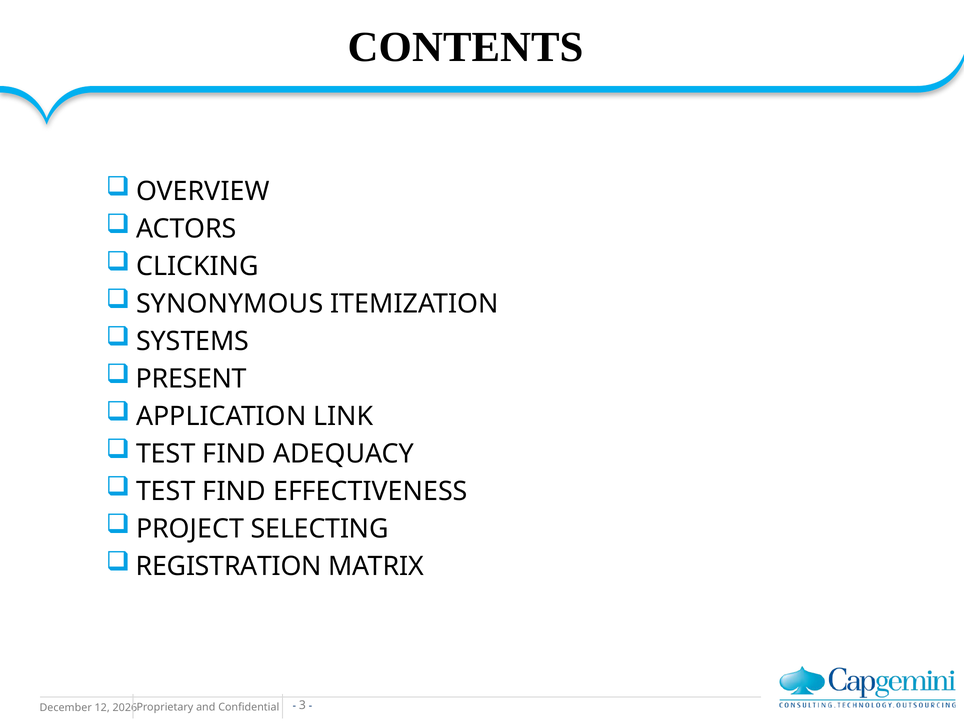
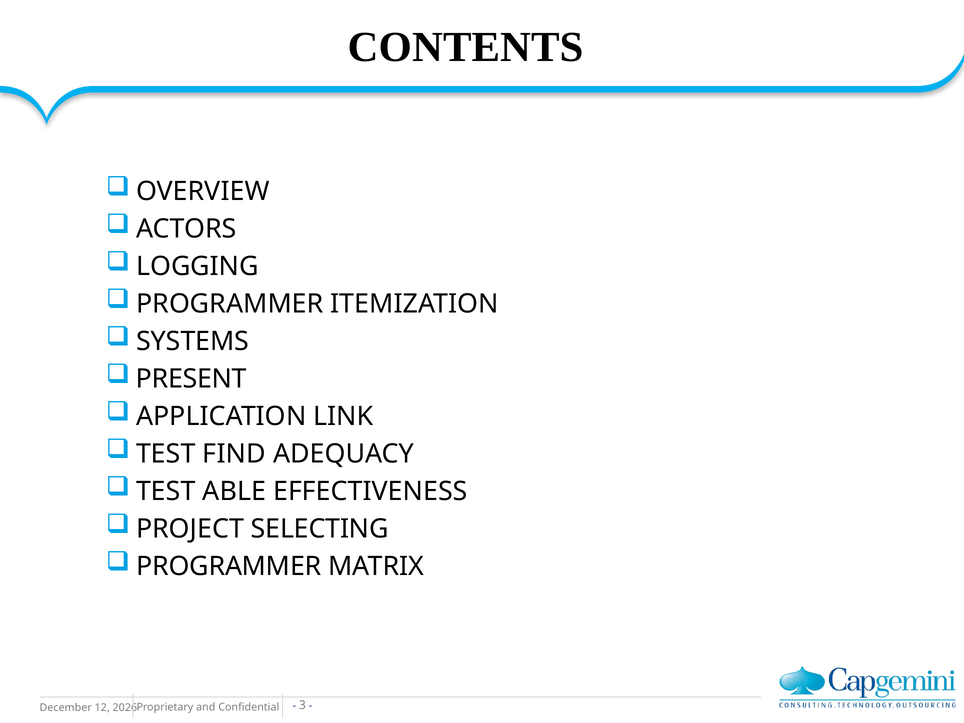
CLICKING: CLICKING -> LOGGING (197, 266)
SYNONYMOUS: SYNONYMOUS -> PROGRAMMER (230, 304)
FIND: FIND -> ABLE (234, 491)
REGISTRATION: REGISTRATION -> PROGRAMMER (229, 566)
